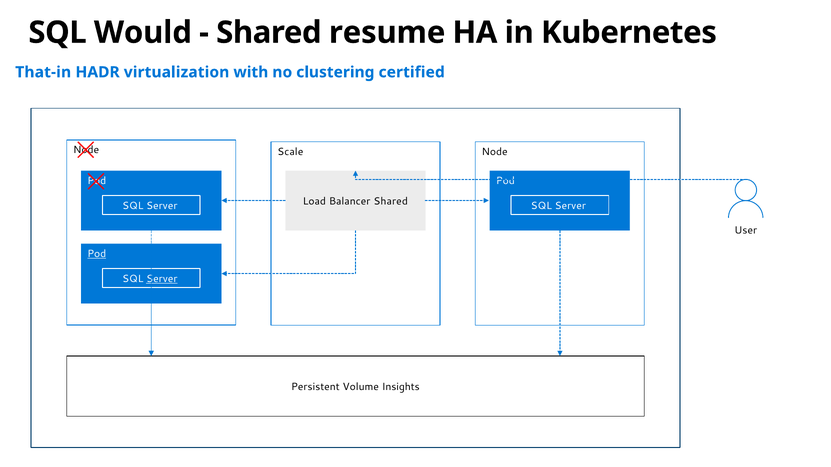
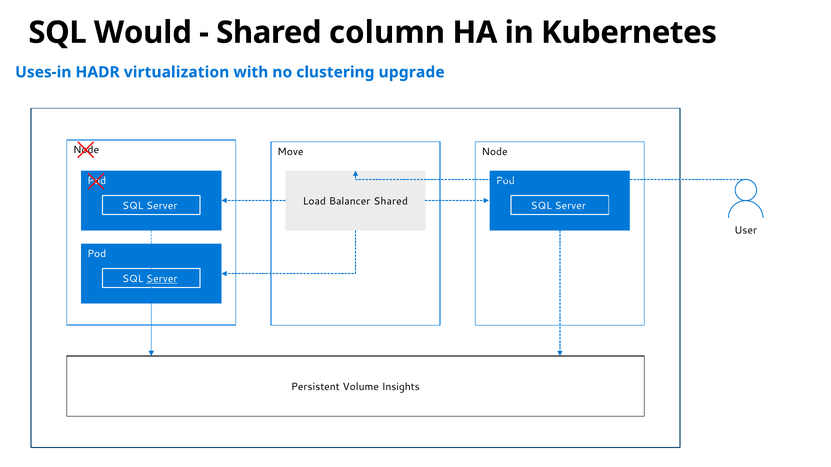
resume: resume -> column (387, 33)
That-in: That-in -> Uses-in (43, 72)
certified: certified -> upgrade (412, 72)
Scale: Scale -> Move (290, 152)
Pod underline: present -> none (97, 254)
